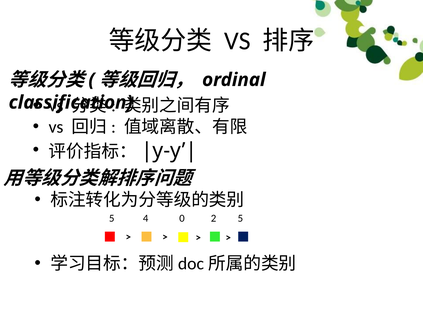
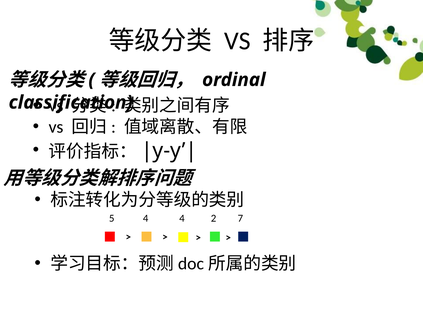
4 0: 0 -> 4 (182, 218)
2 5: 5 -> 7 (240, 218)
